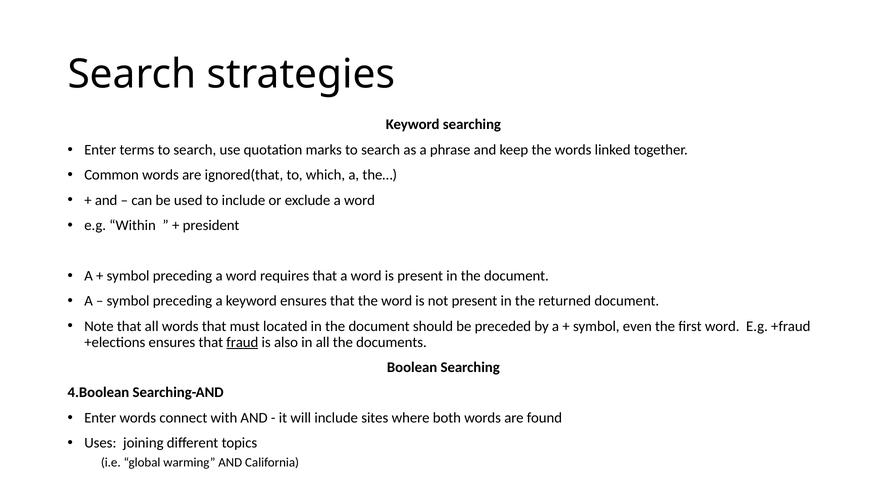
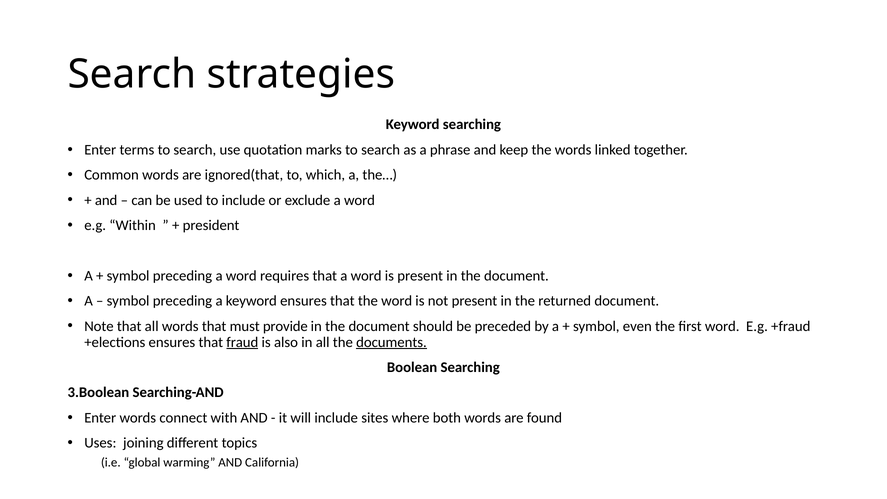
located: located -> provide (285, 326)
documents underline: none -> present (391, 342)
4.Boolean: 4.Boolean -> 3.Boolean (98, 392)
